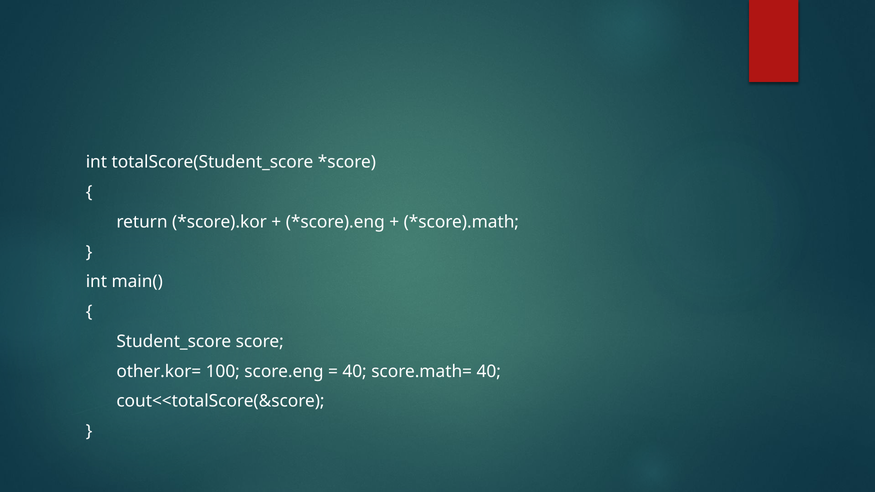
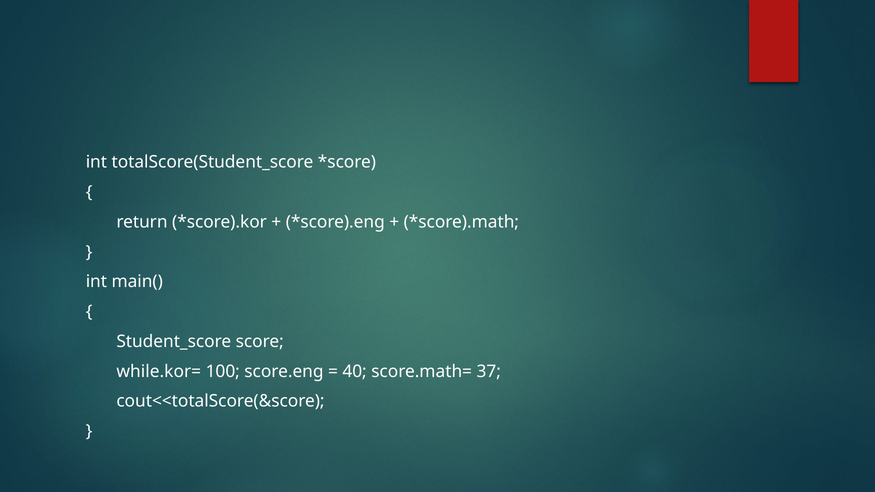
other.kor=: other.kor= -> while.kor= (159, 371)
score.math= 40: 40 -> 37 (489, 371)
